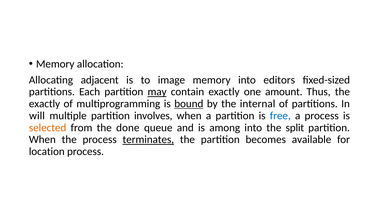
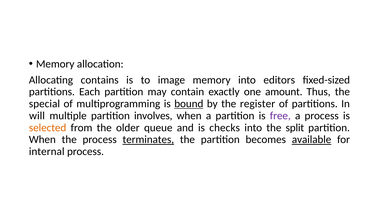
adjacent: adjacent -> contains (100, 80)
may underline: present -> none (157, 92)
exactly: exactly -> special (44, 104)
internal: internal -> register (258, 104)
free colour: blue -> purple (280, 116)
done: done -> older (128, 128)
among: among -> checks (225, 128)
available underline: none -> present (312, 140)
location: location -> internal (47, 152)
